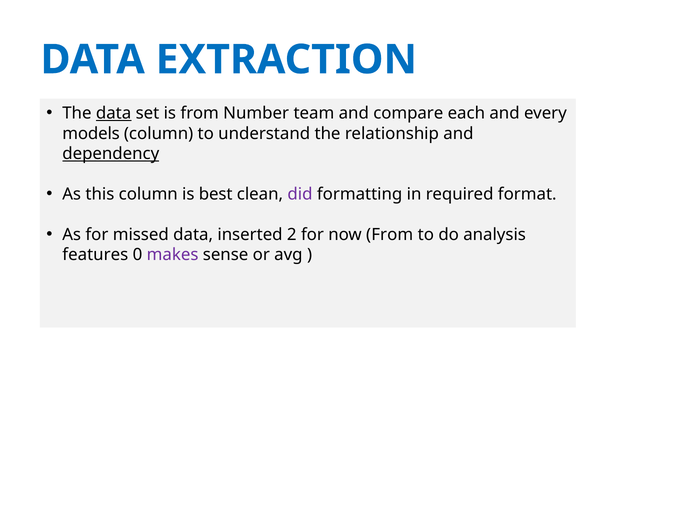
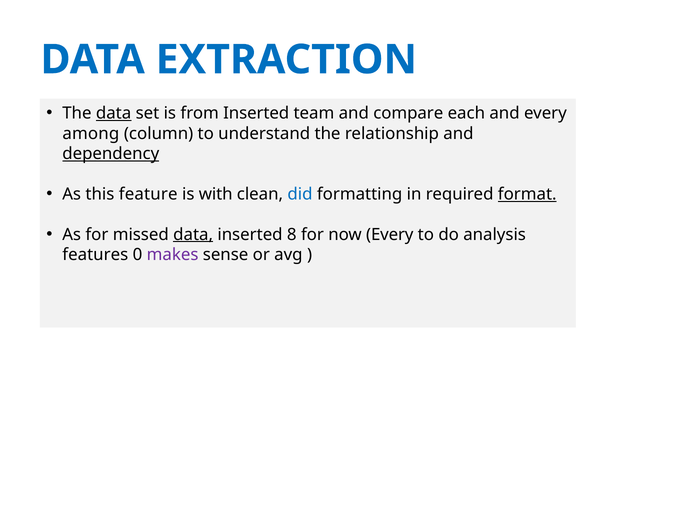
from Number: Number -> Inserted (256, 113)
models: models -> among (91, 134)
this column: column -> feature (148, 194)
best: best -> with (216, 194)
did colour: purple -> blue (300, 194)
format underline: none -> present (527, 194)
data underline: none -> present (193, 235)
2: 2 -> 8 (292, 235)
now From: From -> Every (390, 235)
